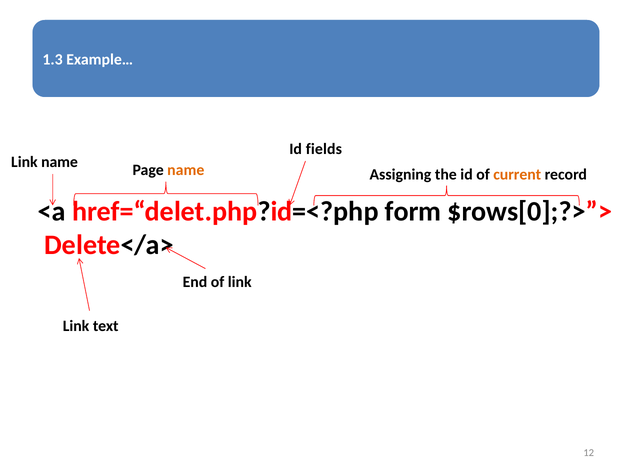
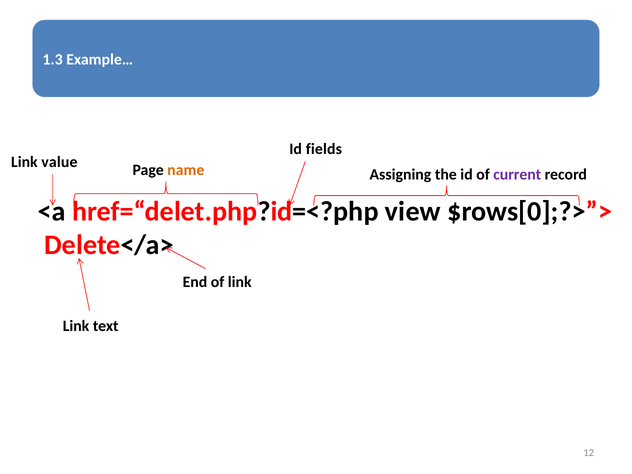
Link name: name -> value (59, 162)
current colour: orange -> purple (517, 175)
form: form -> view (413, 211)
